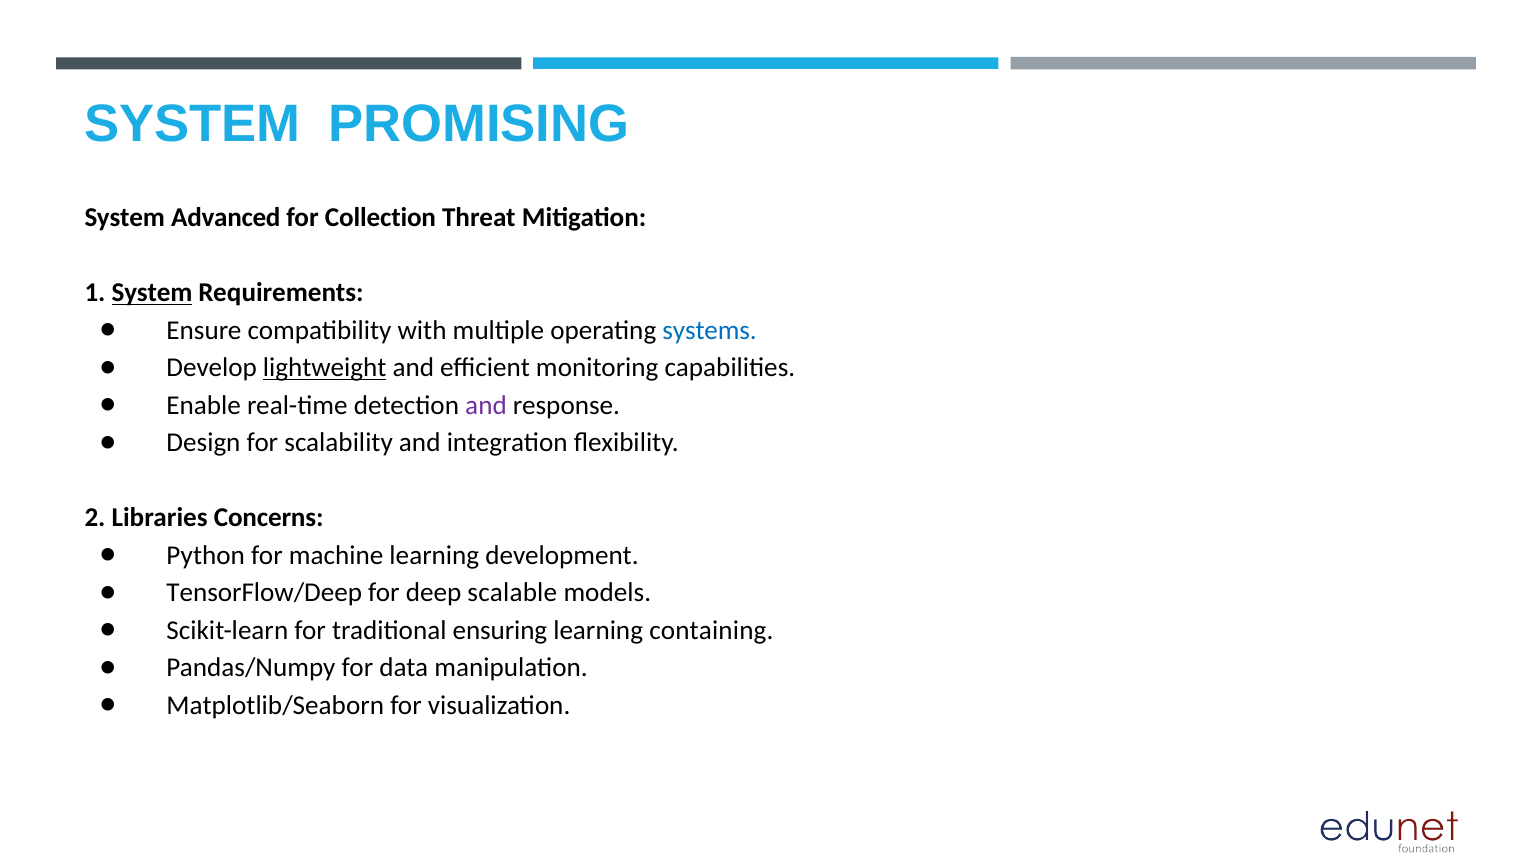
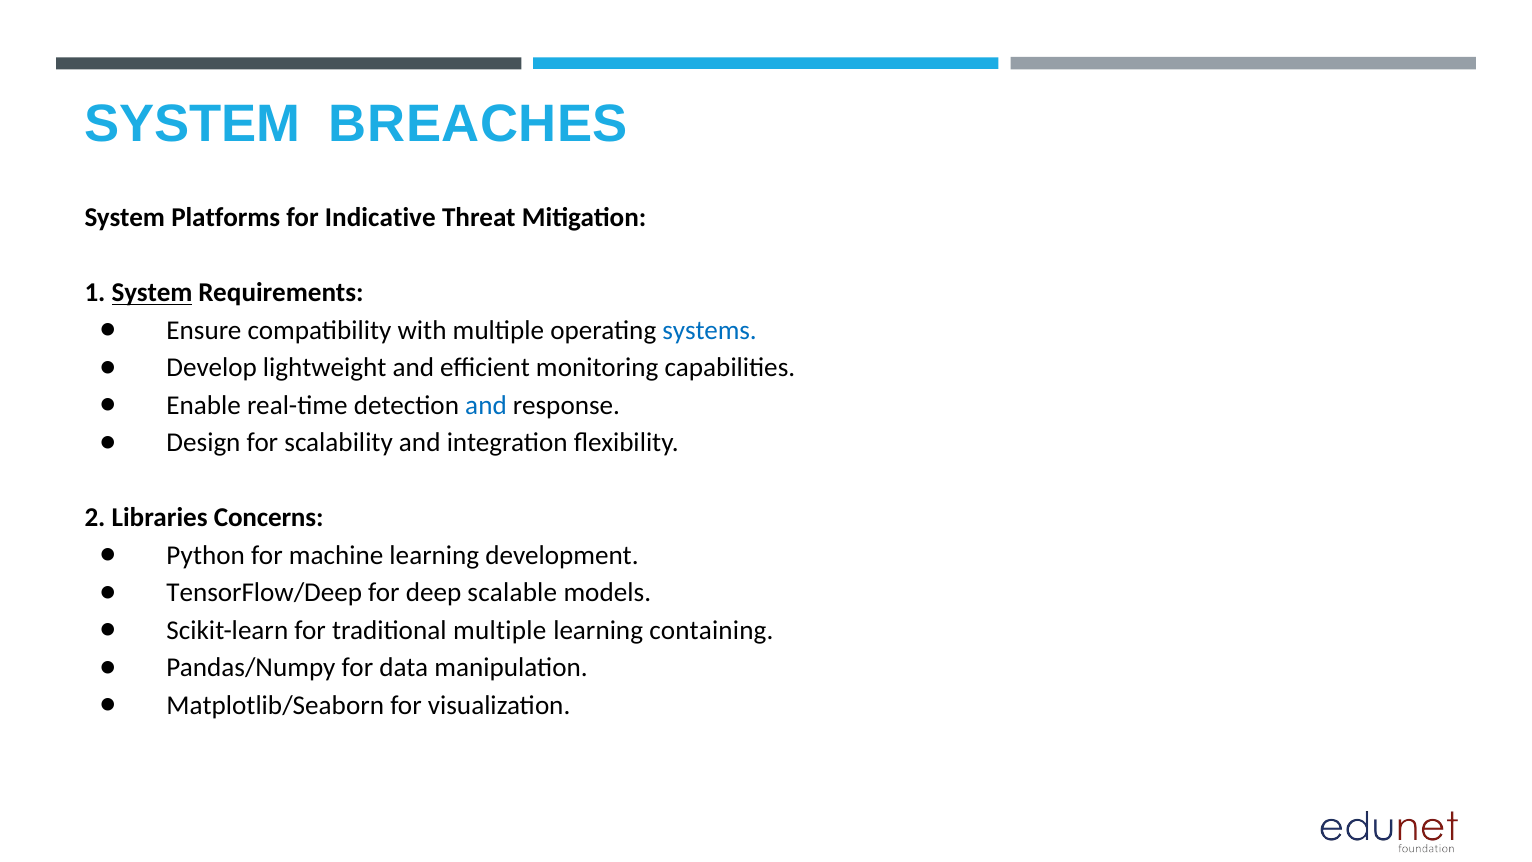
PROMISING: PROMISING -> BREACHES (478, 124)
Advanced: Advanced -> Platforms (226, 218)
Collection: Collection -> Indicative (380, 218)
lightweight underline: present -> none (325, 368)
and colour: purple -> blue (486, 405)
traditional ensuring: ensuring -> multiple (500, 630)
